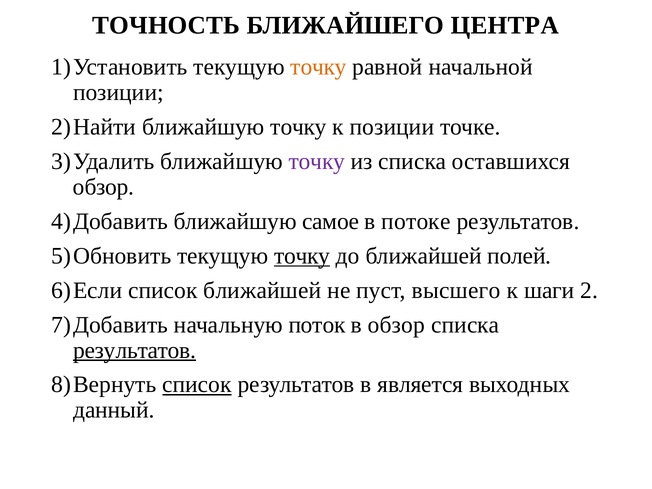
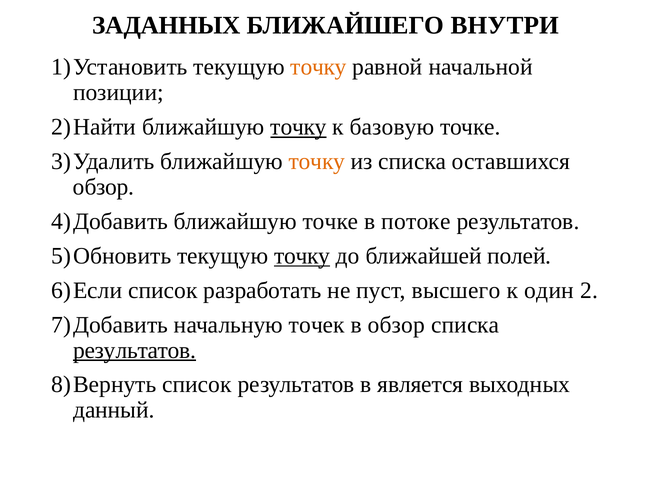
ТОЧНОСТЬ: ТОЧНОСТЬ -> ЗАДАННЫХ (166, 26)
ЦЕНТРА: ЦЕНТРА -> ВНУТРИ (505, 26)
точку underline: none -> present (299, 127)
к позиции: позиции -> базовую (392, 127)
точку colour: purple -> orange (317, 162)
ближайшую самое: самое -> точке (330, 221)
список ближайшей: ближайшей -> разработать (263, 290)
шаги: шаги -> один (549, 290)
поток: поток -> точек (317, 325)
список underline: present -> none (197, 385)
